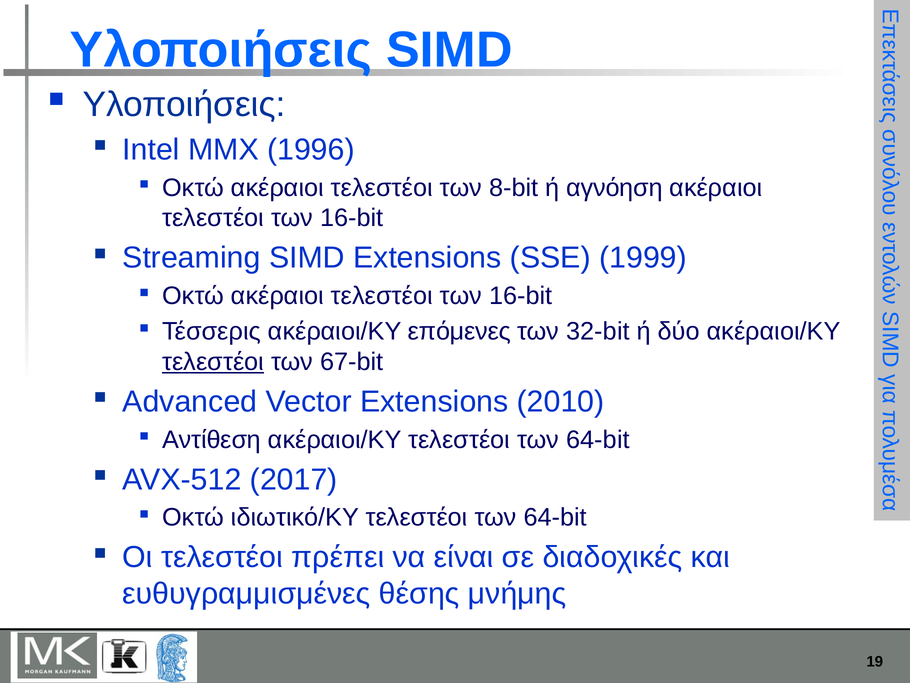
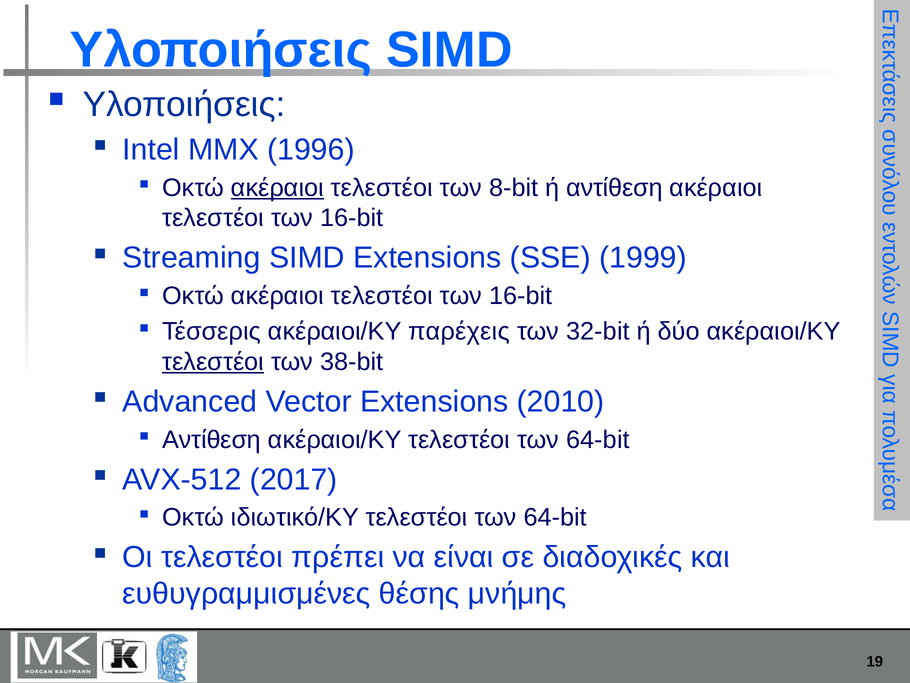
ακέραιοι underline: none -> present (277, 188)
ή αγνόηση: αγνόηση -> αντίθεση (615, 188)
επόμενες: επόμενες -> παρέχεις (459, 331)
67-bit: 67-bit -> 38-bit (352, 362)
